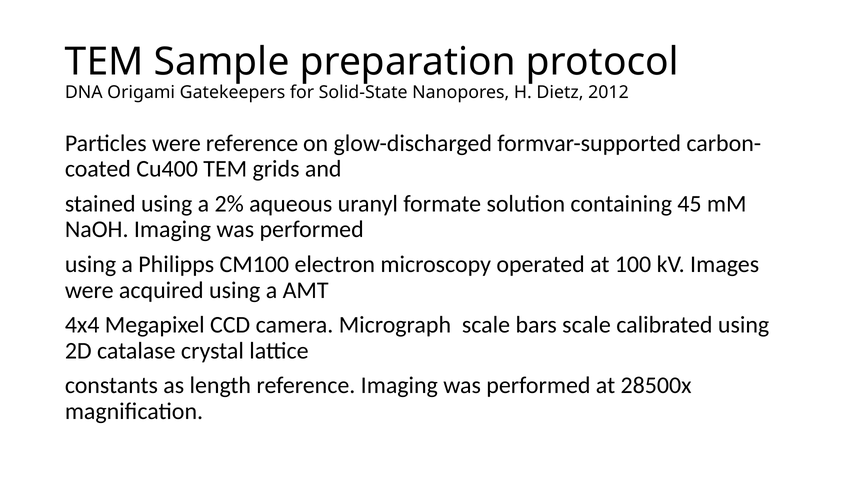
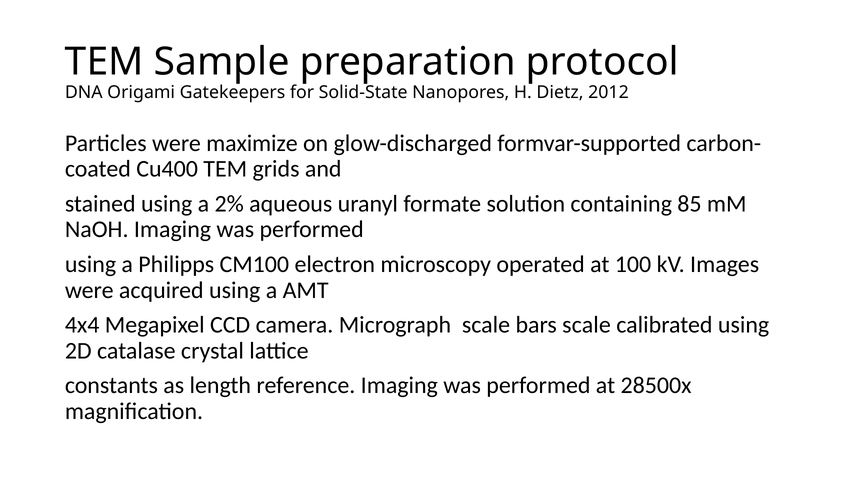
were reference: reference -> maximize (252, 143)
45: 45 -> 85 (689, 204)
